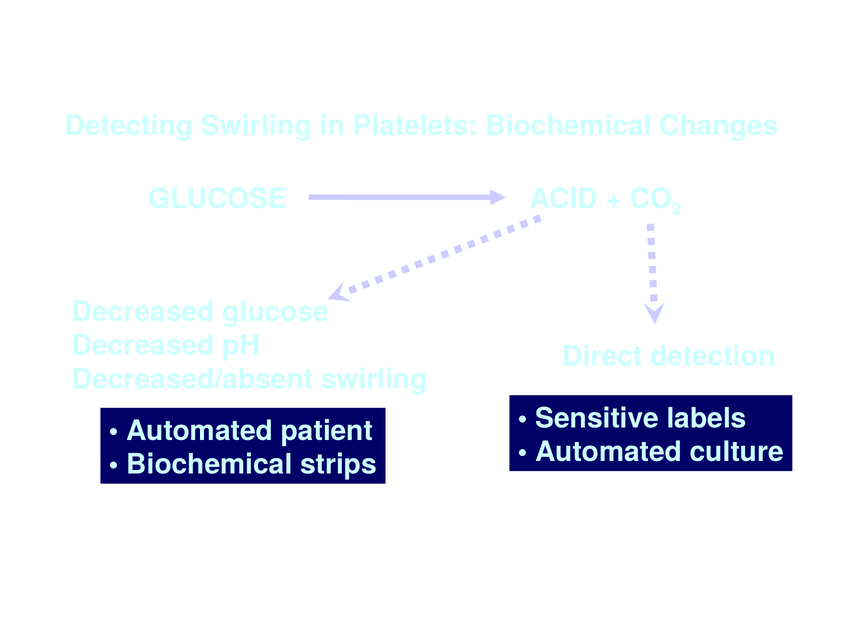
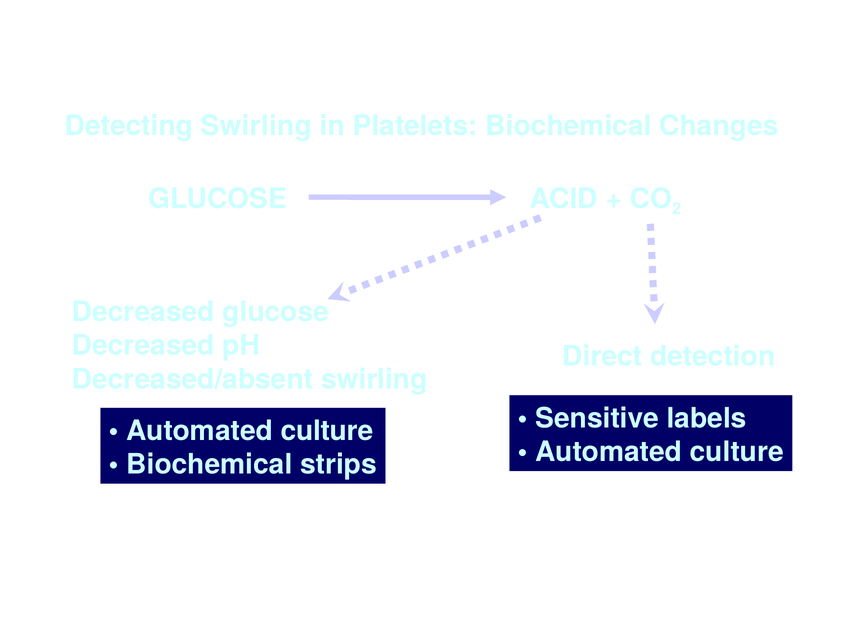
patient: patient -> culture (327, 431)
